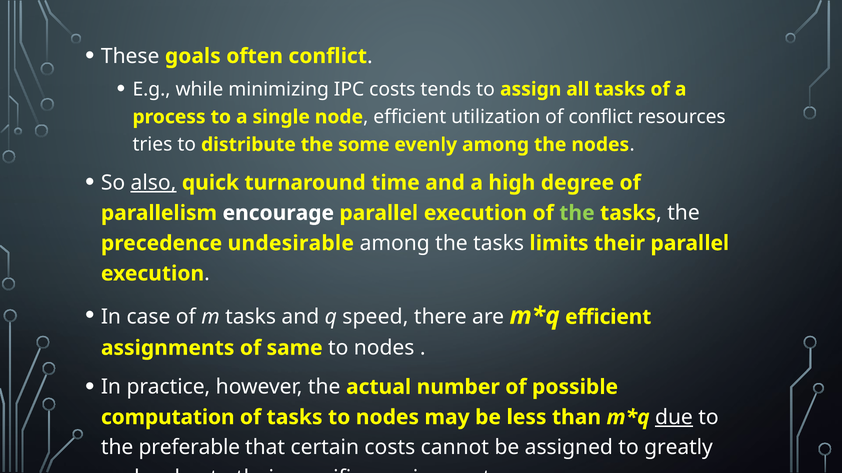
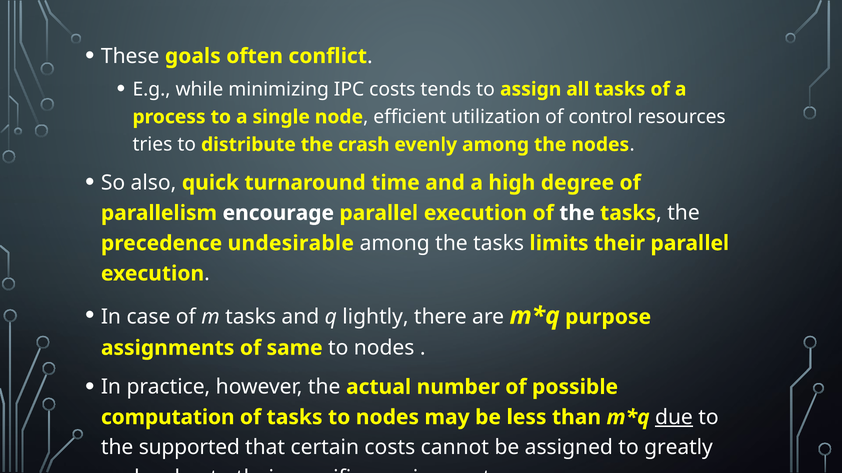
of conflict: conflict -> control (601, 117)
some: some -> crash (364, 145)
also underline: present -> none (153, 183)
the colour: light green -> white (577, 213)
speed: speed -> lightly (375, 317)
efficient: efficient -> purpose (608, 317)
preferable: preferable -> supported (189, 448)
